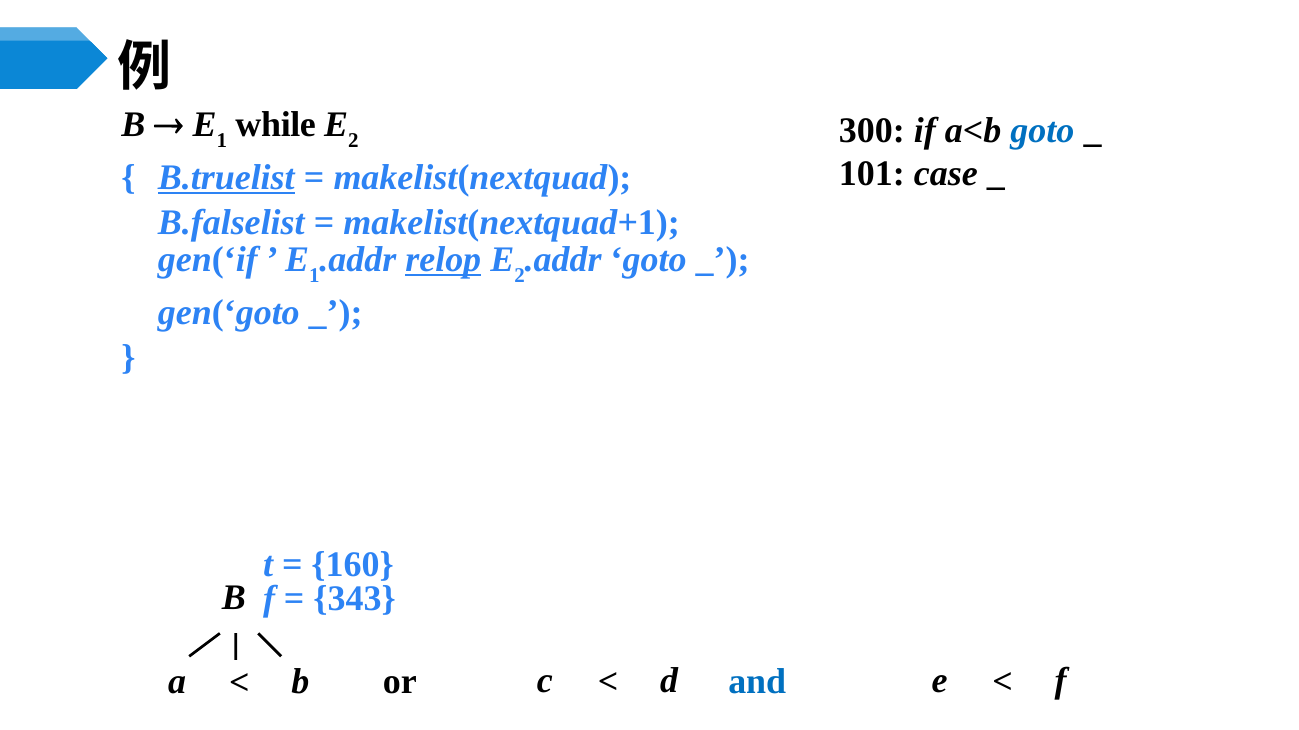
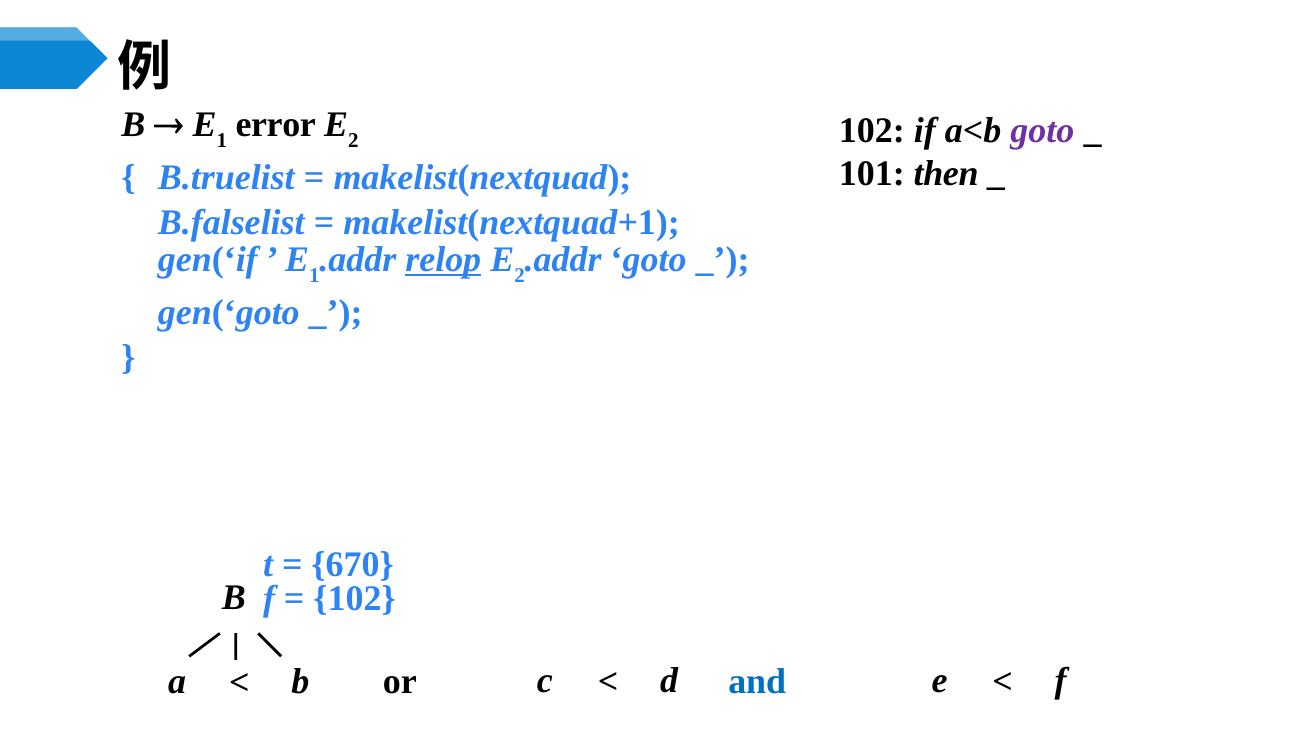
while: while -> error (276, 125)
300: 300 -> 102 (872, 131)
goto colour: blue -> purple (1042, 131)
case: case -> then (946, 174)
B.truelist underline: present -> none (226, 177)
160: 160 -> 670 (353, 565)
343: 343 -> 102 (355, 600)
